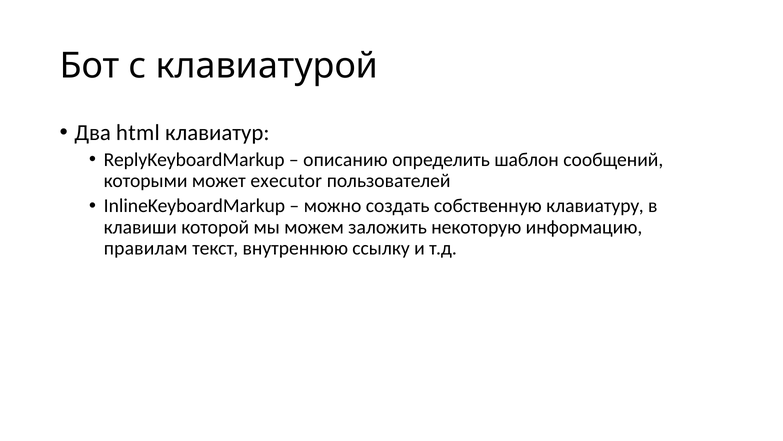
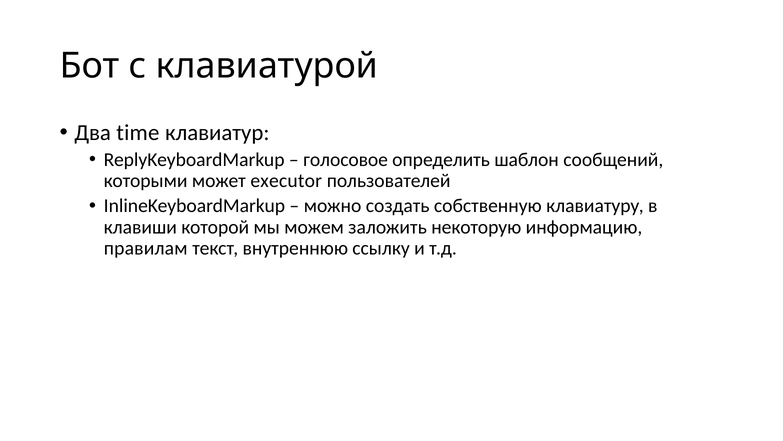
html: html -> time (138, 132)
описанию: описанию -> голосовое (346, 159)
